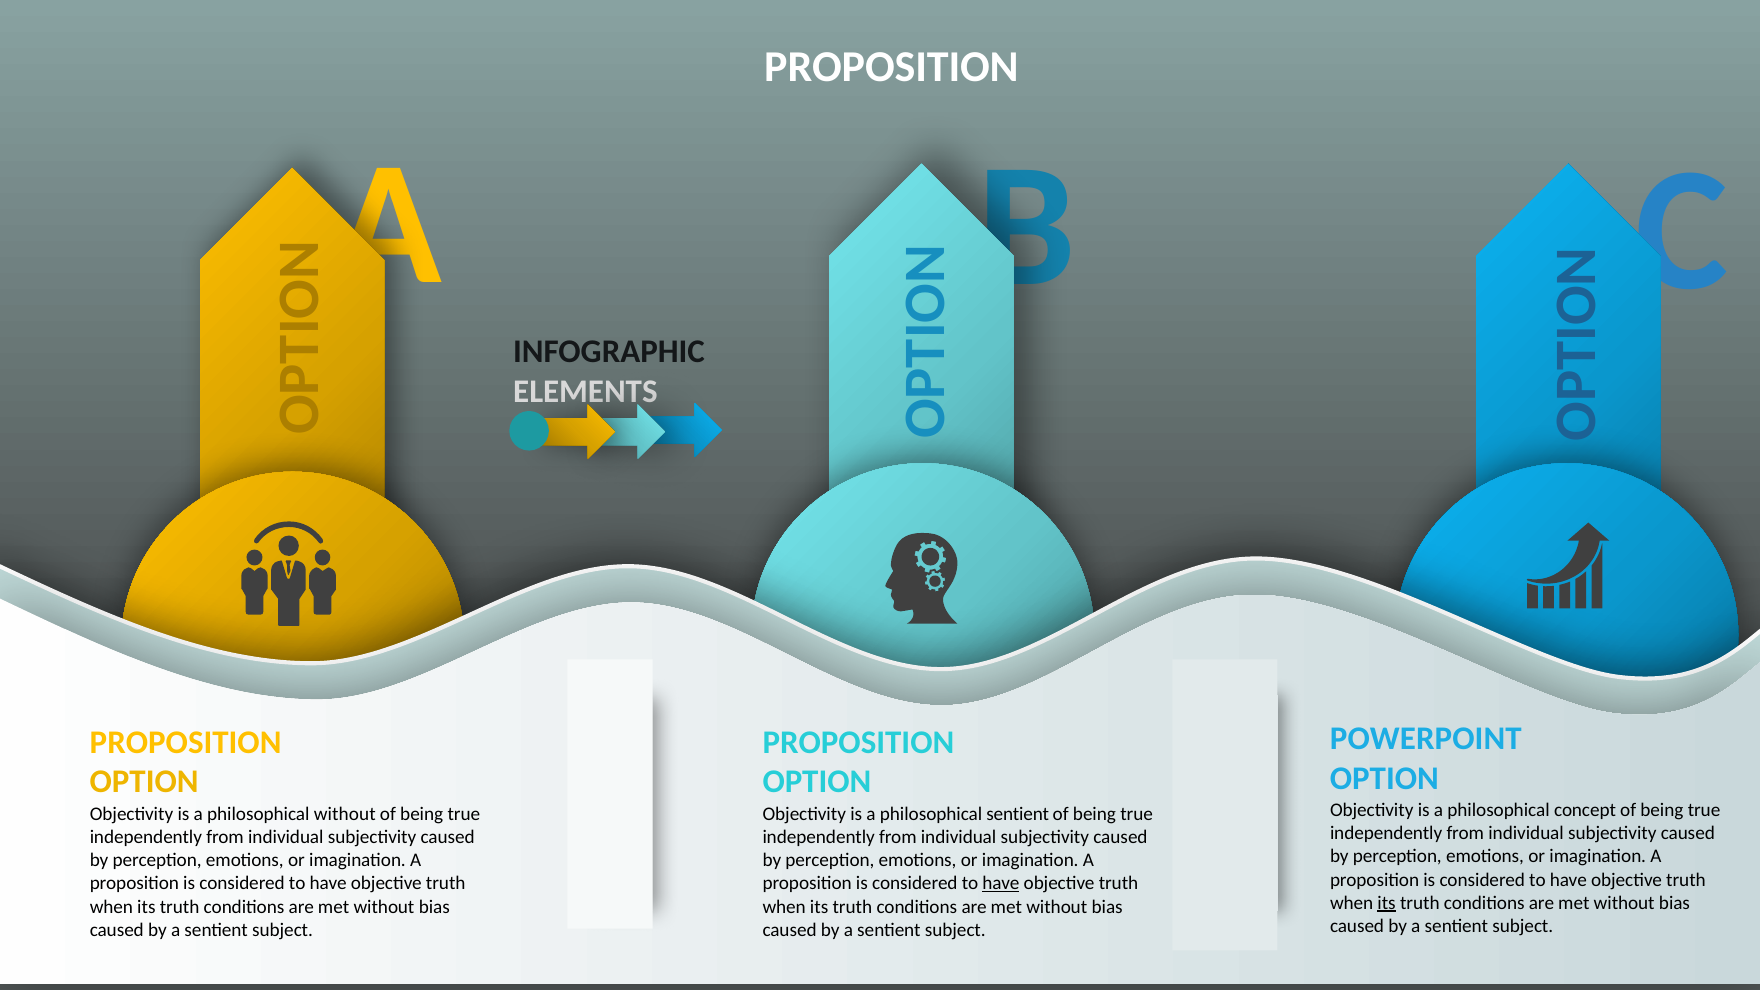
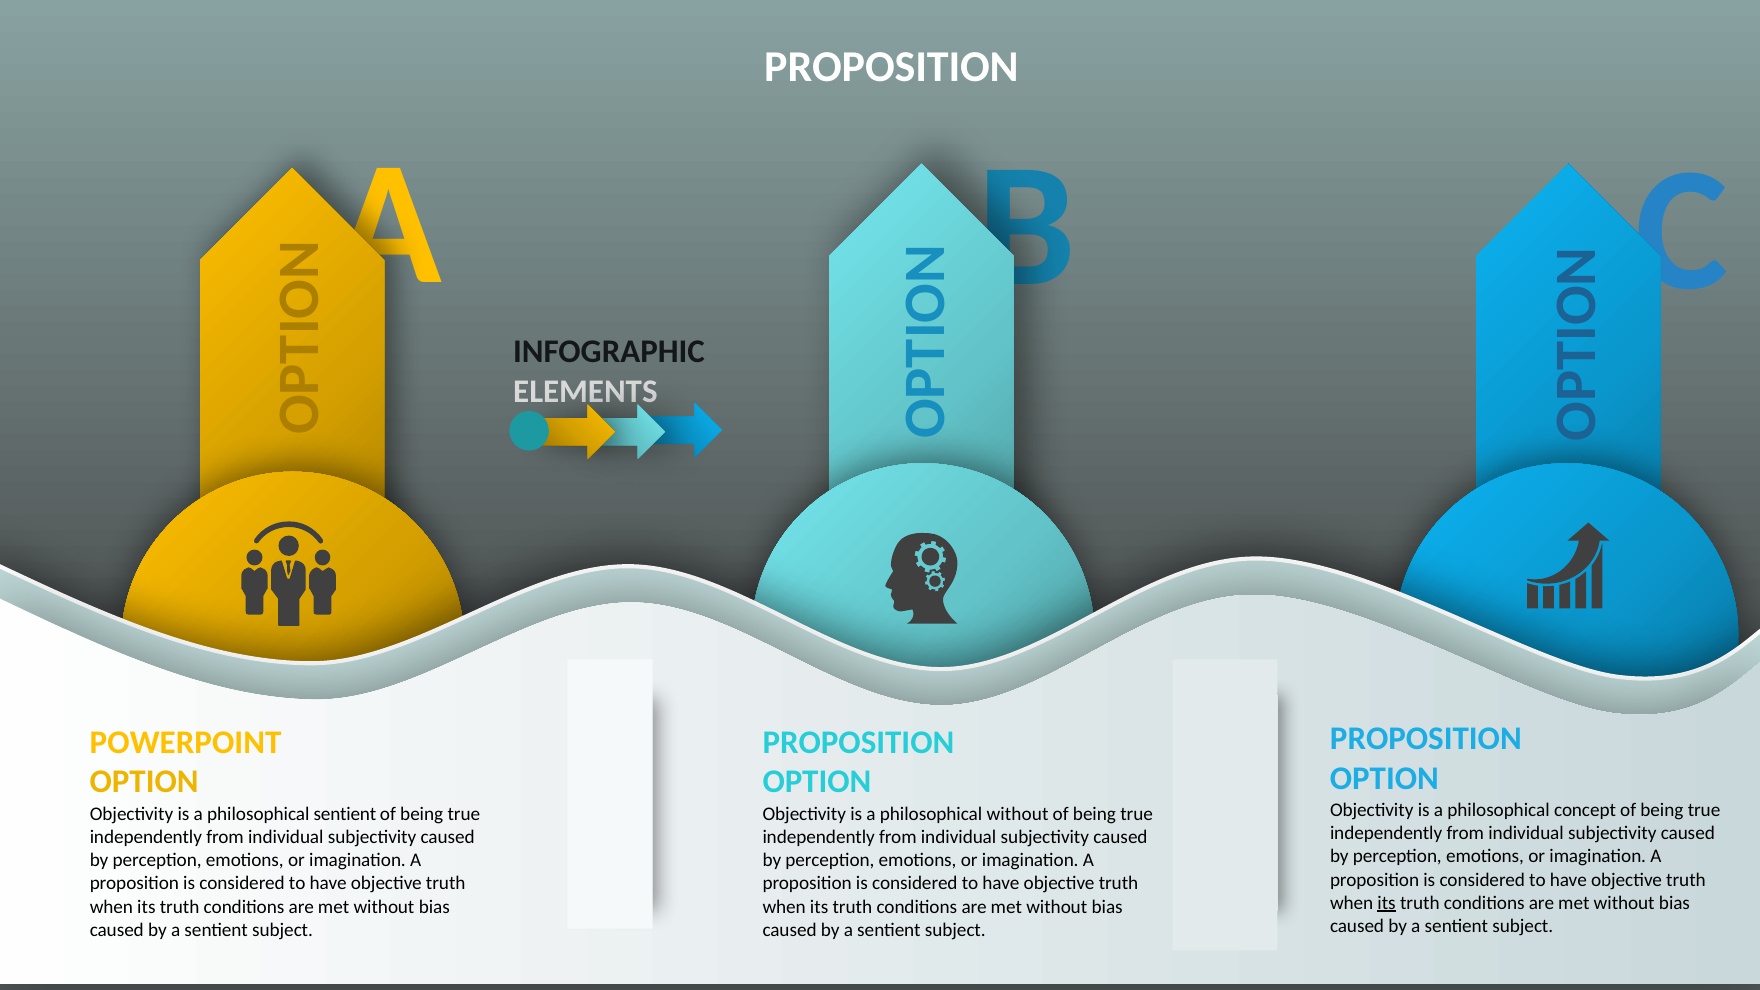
POWERPOINT: POWERPOINT -> PROPOSITION (1426, 739)
PROPOSITION: PROPOSITION -> POWERPOINT (186, 742)
philosophical without: without -> sentient (345, 814)
philosophical sentient: sentient -> without (1018, 814)
have underline: present -> none (1001, 884)
